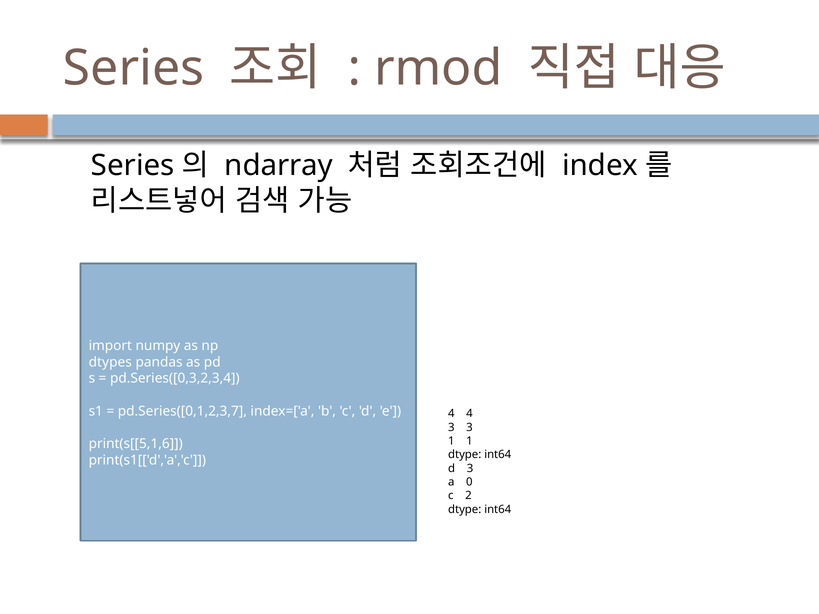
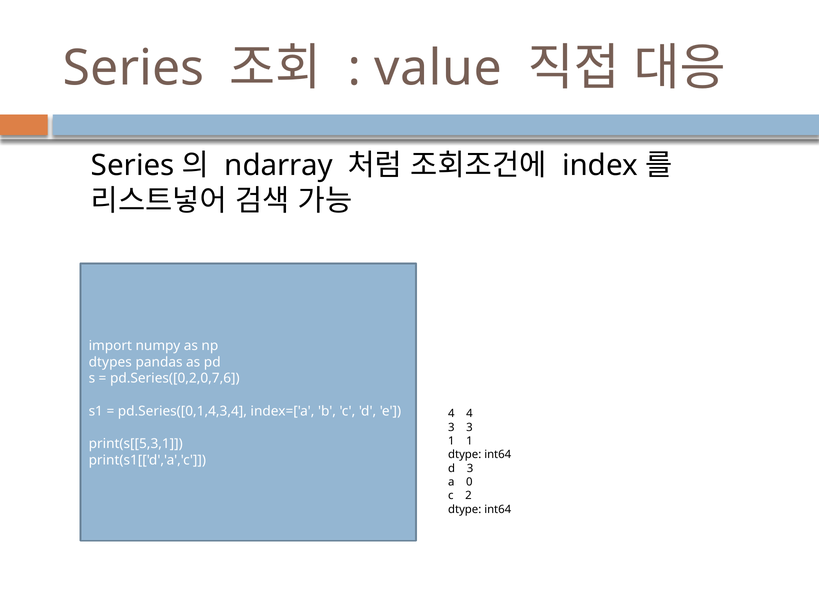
rmod: rmod -> value (438, 68)
pd.Series([0,3,2,3,4: pd.Series([0,3,2,3,4 -> pd.Series([0,2,0,7,6 (175, 379)
pd.Series([0,1,2,3,7: pd.Series([0,1,2,3,7 -> pd.Series([0,1,4,3,4 (182, 411)
print(s[[5,1,6: print(s[[5,1,6 -> print(s[[5,3,1 (136, 444)
